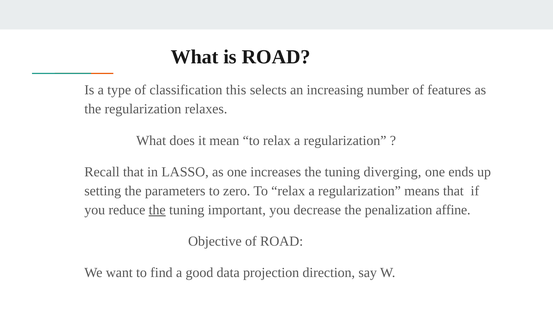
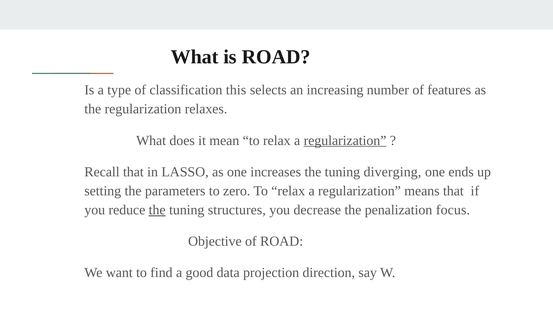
regularization underline: none -> present (345, 140)
important: important -> structures (237, 210)
affine: affine -> focus (453, 210)
